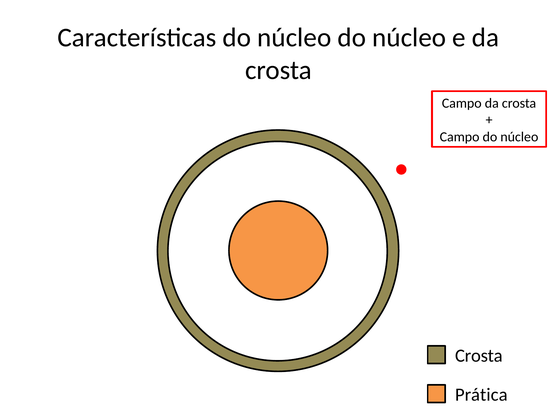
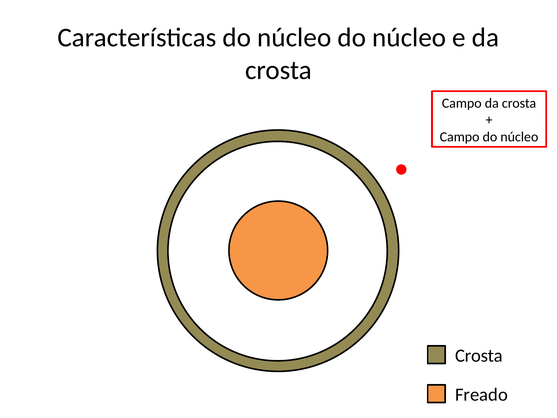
Prática: Prática -> Freado (481, 395)
